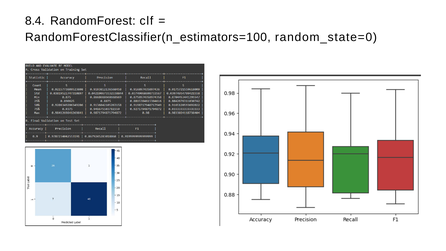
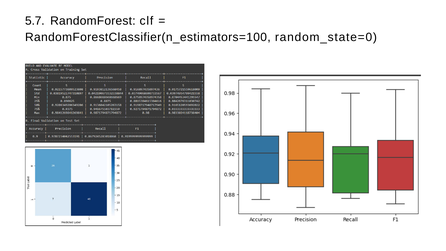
8.4: 8.4 -> 5.7 (35, 21)
